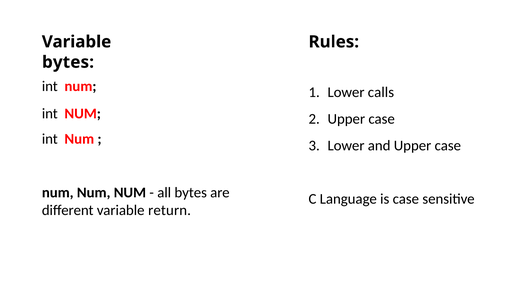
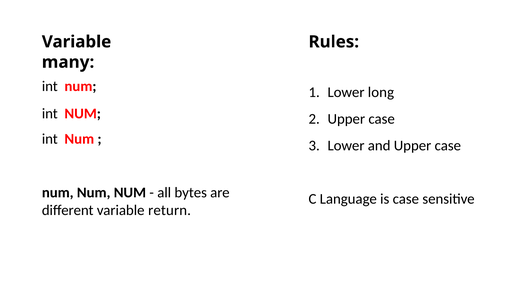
bytes: bytes -> many (68, 62)
calls: calls -> long (381, 92)
